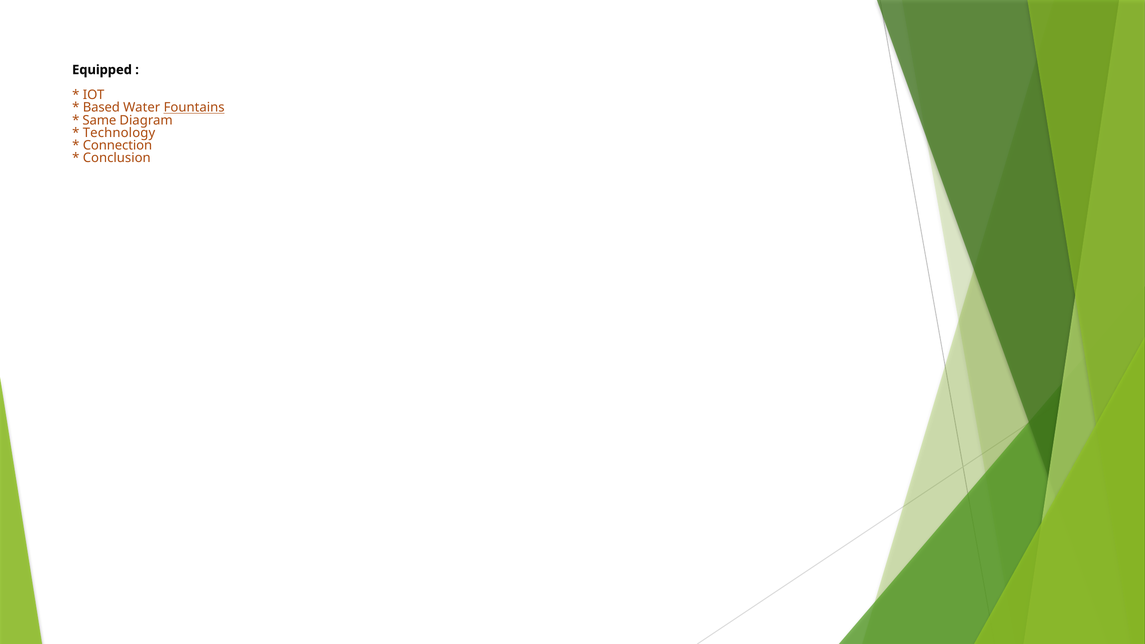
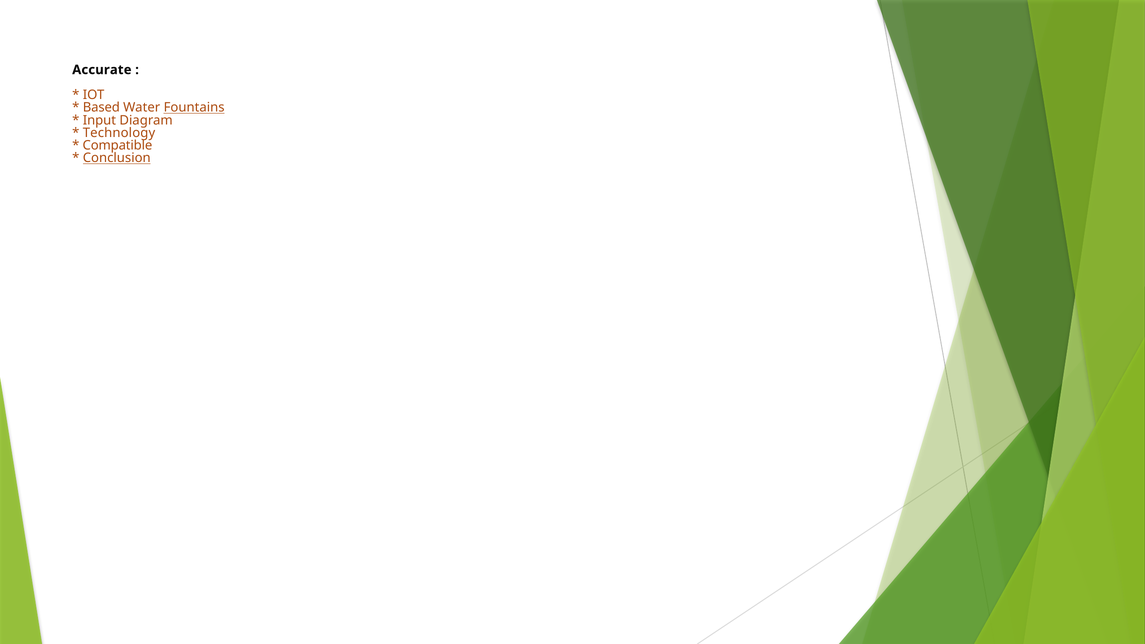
Equipped: Equipped -> Accurate (102, 70)
Same: Same -> Input (99, 120)
Connection: Connection -> Compatible (117, 145)
Conclusion underline: none -> present (117, 158)
